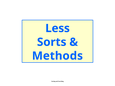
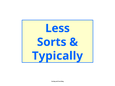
Methods: Methods -> Typically (57, 56)
